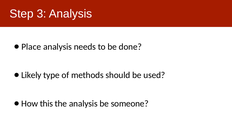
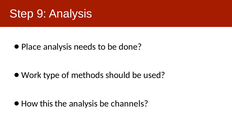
3: 3 -> 9 (41, 14)
Likely: Likely -> Work (31, 75)
someone: someone -> channels (130, 103)
